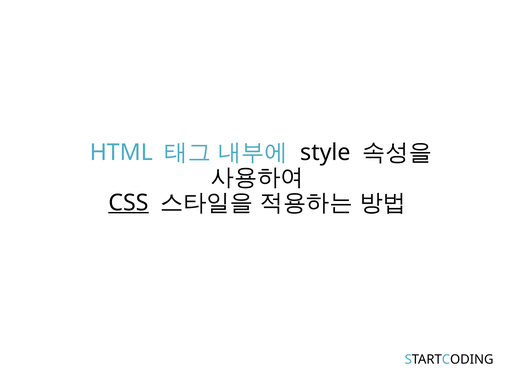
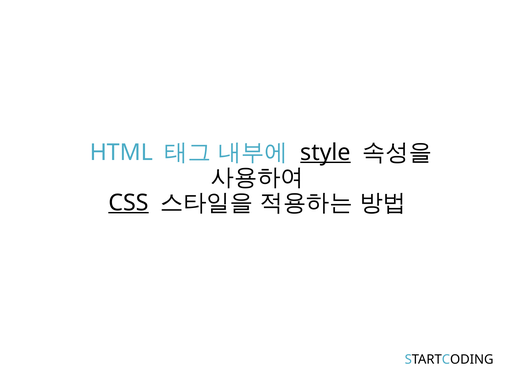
style underline: none -> present (325, 152)
